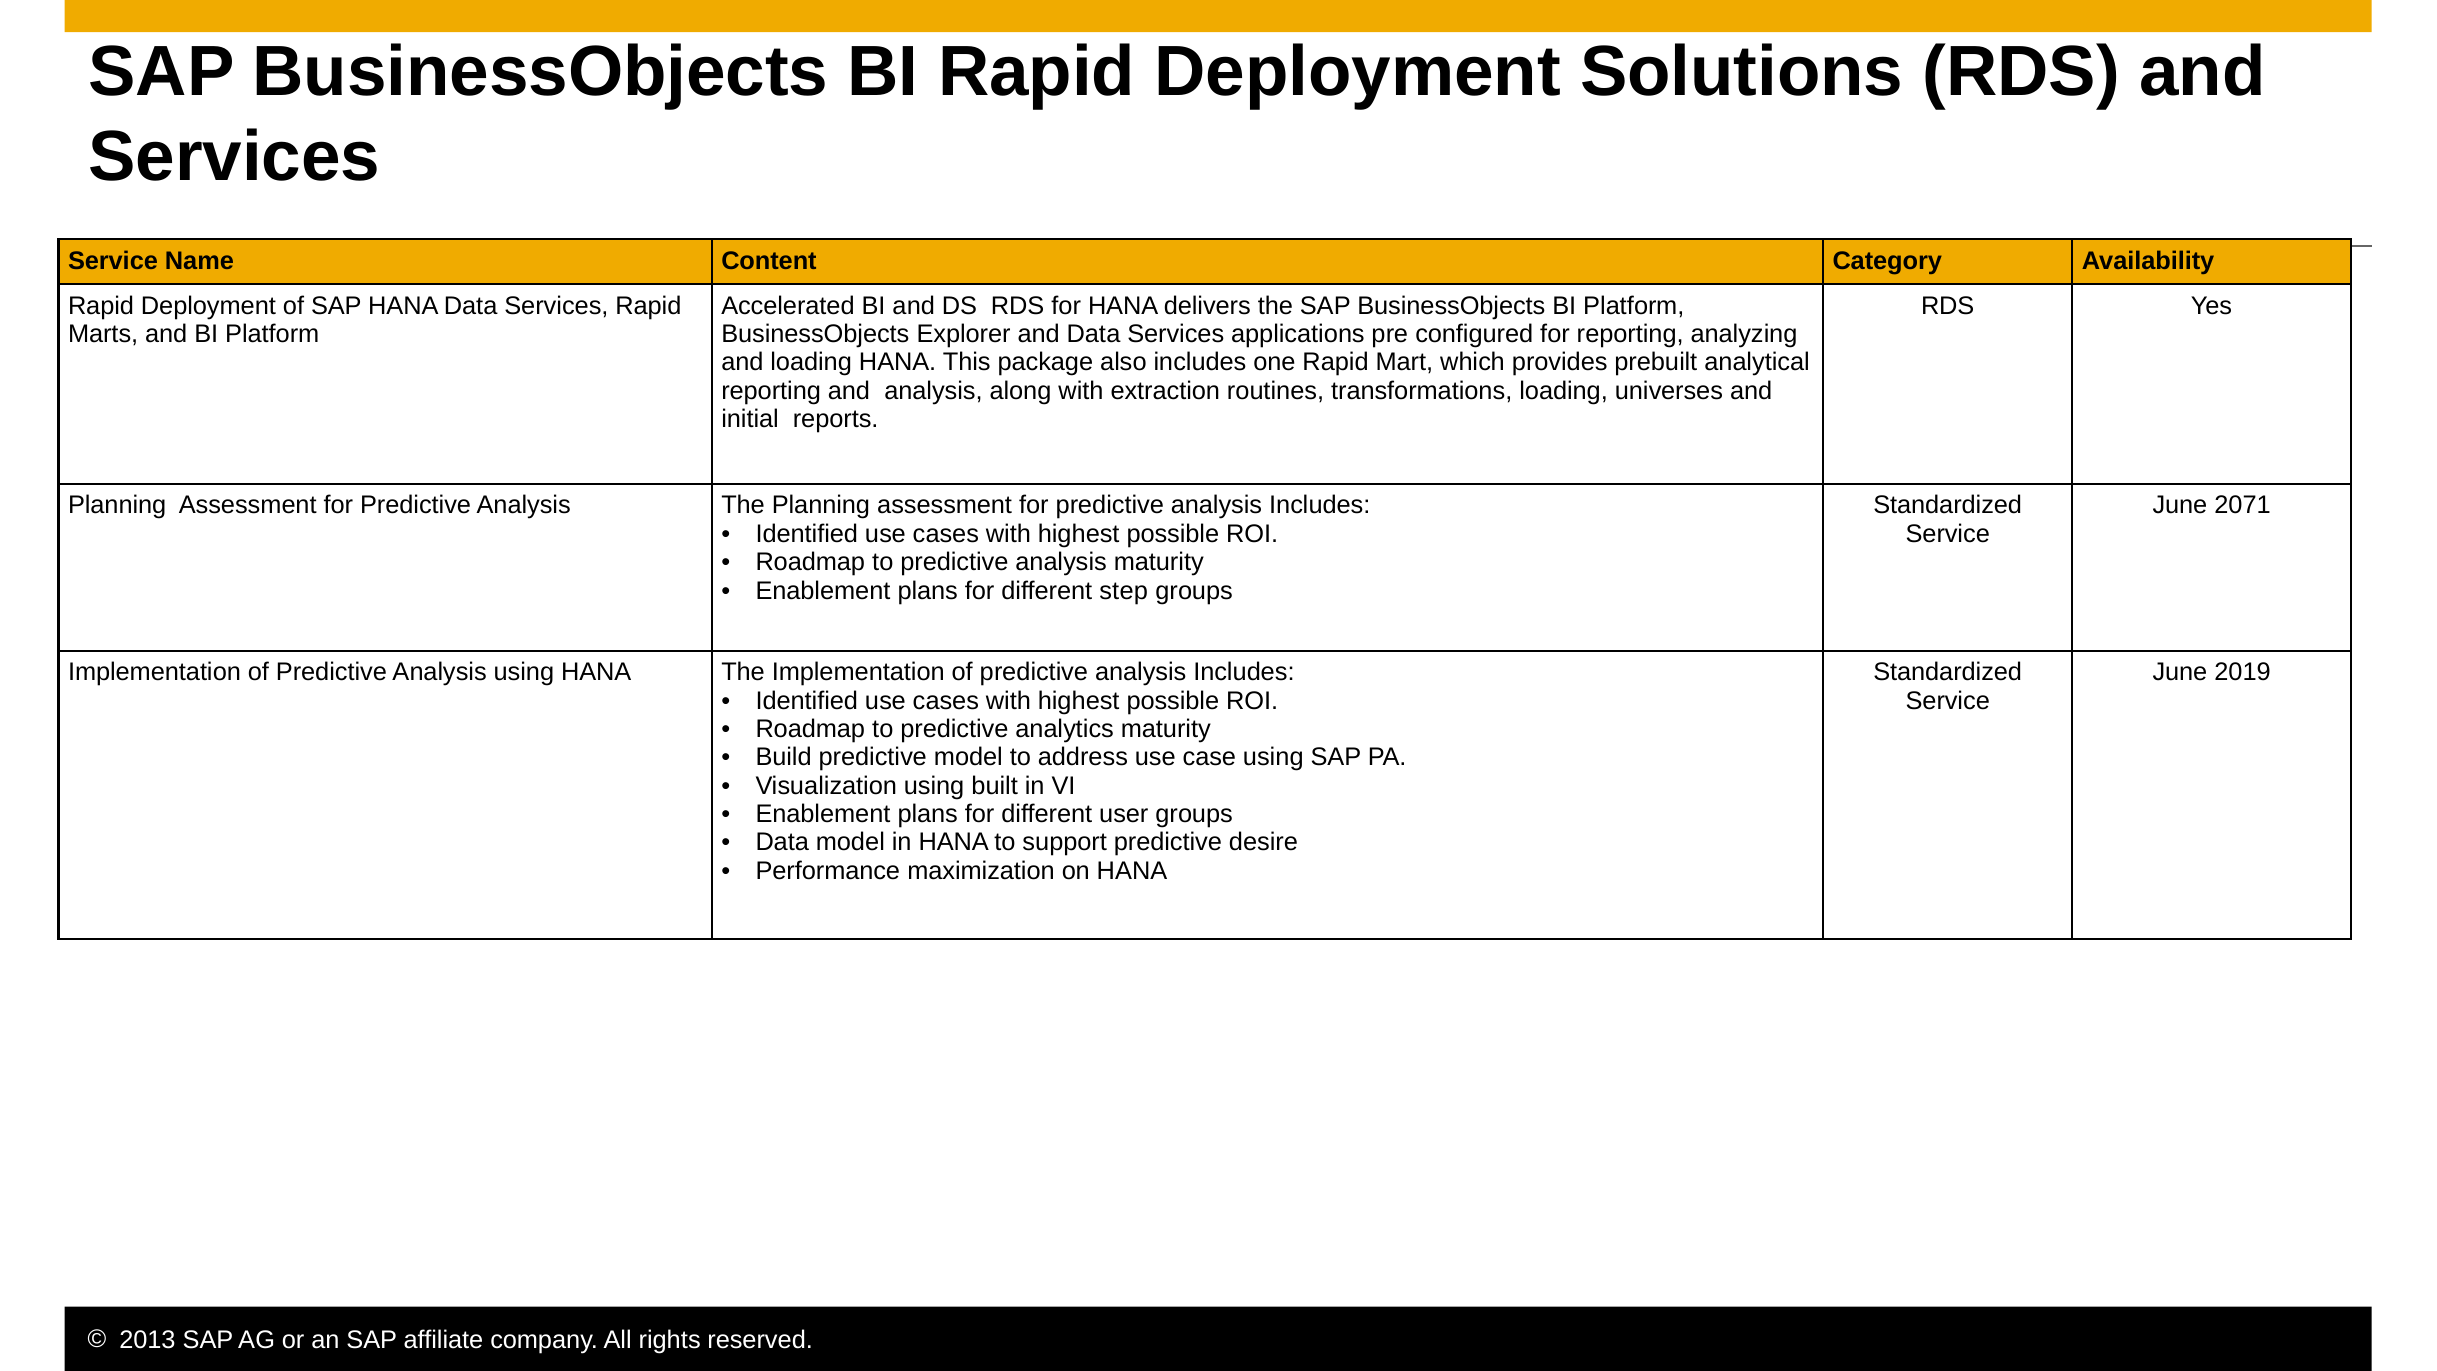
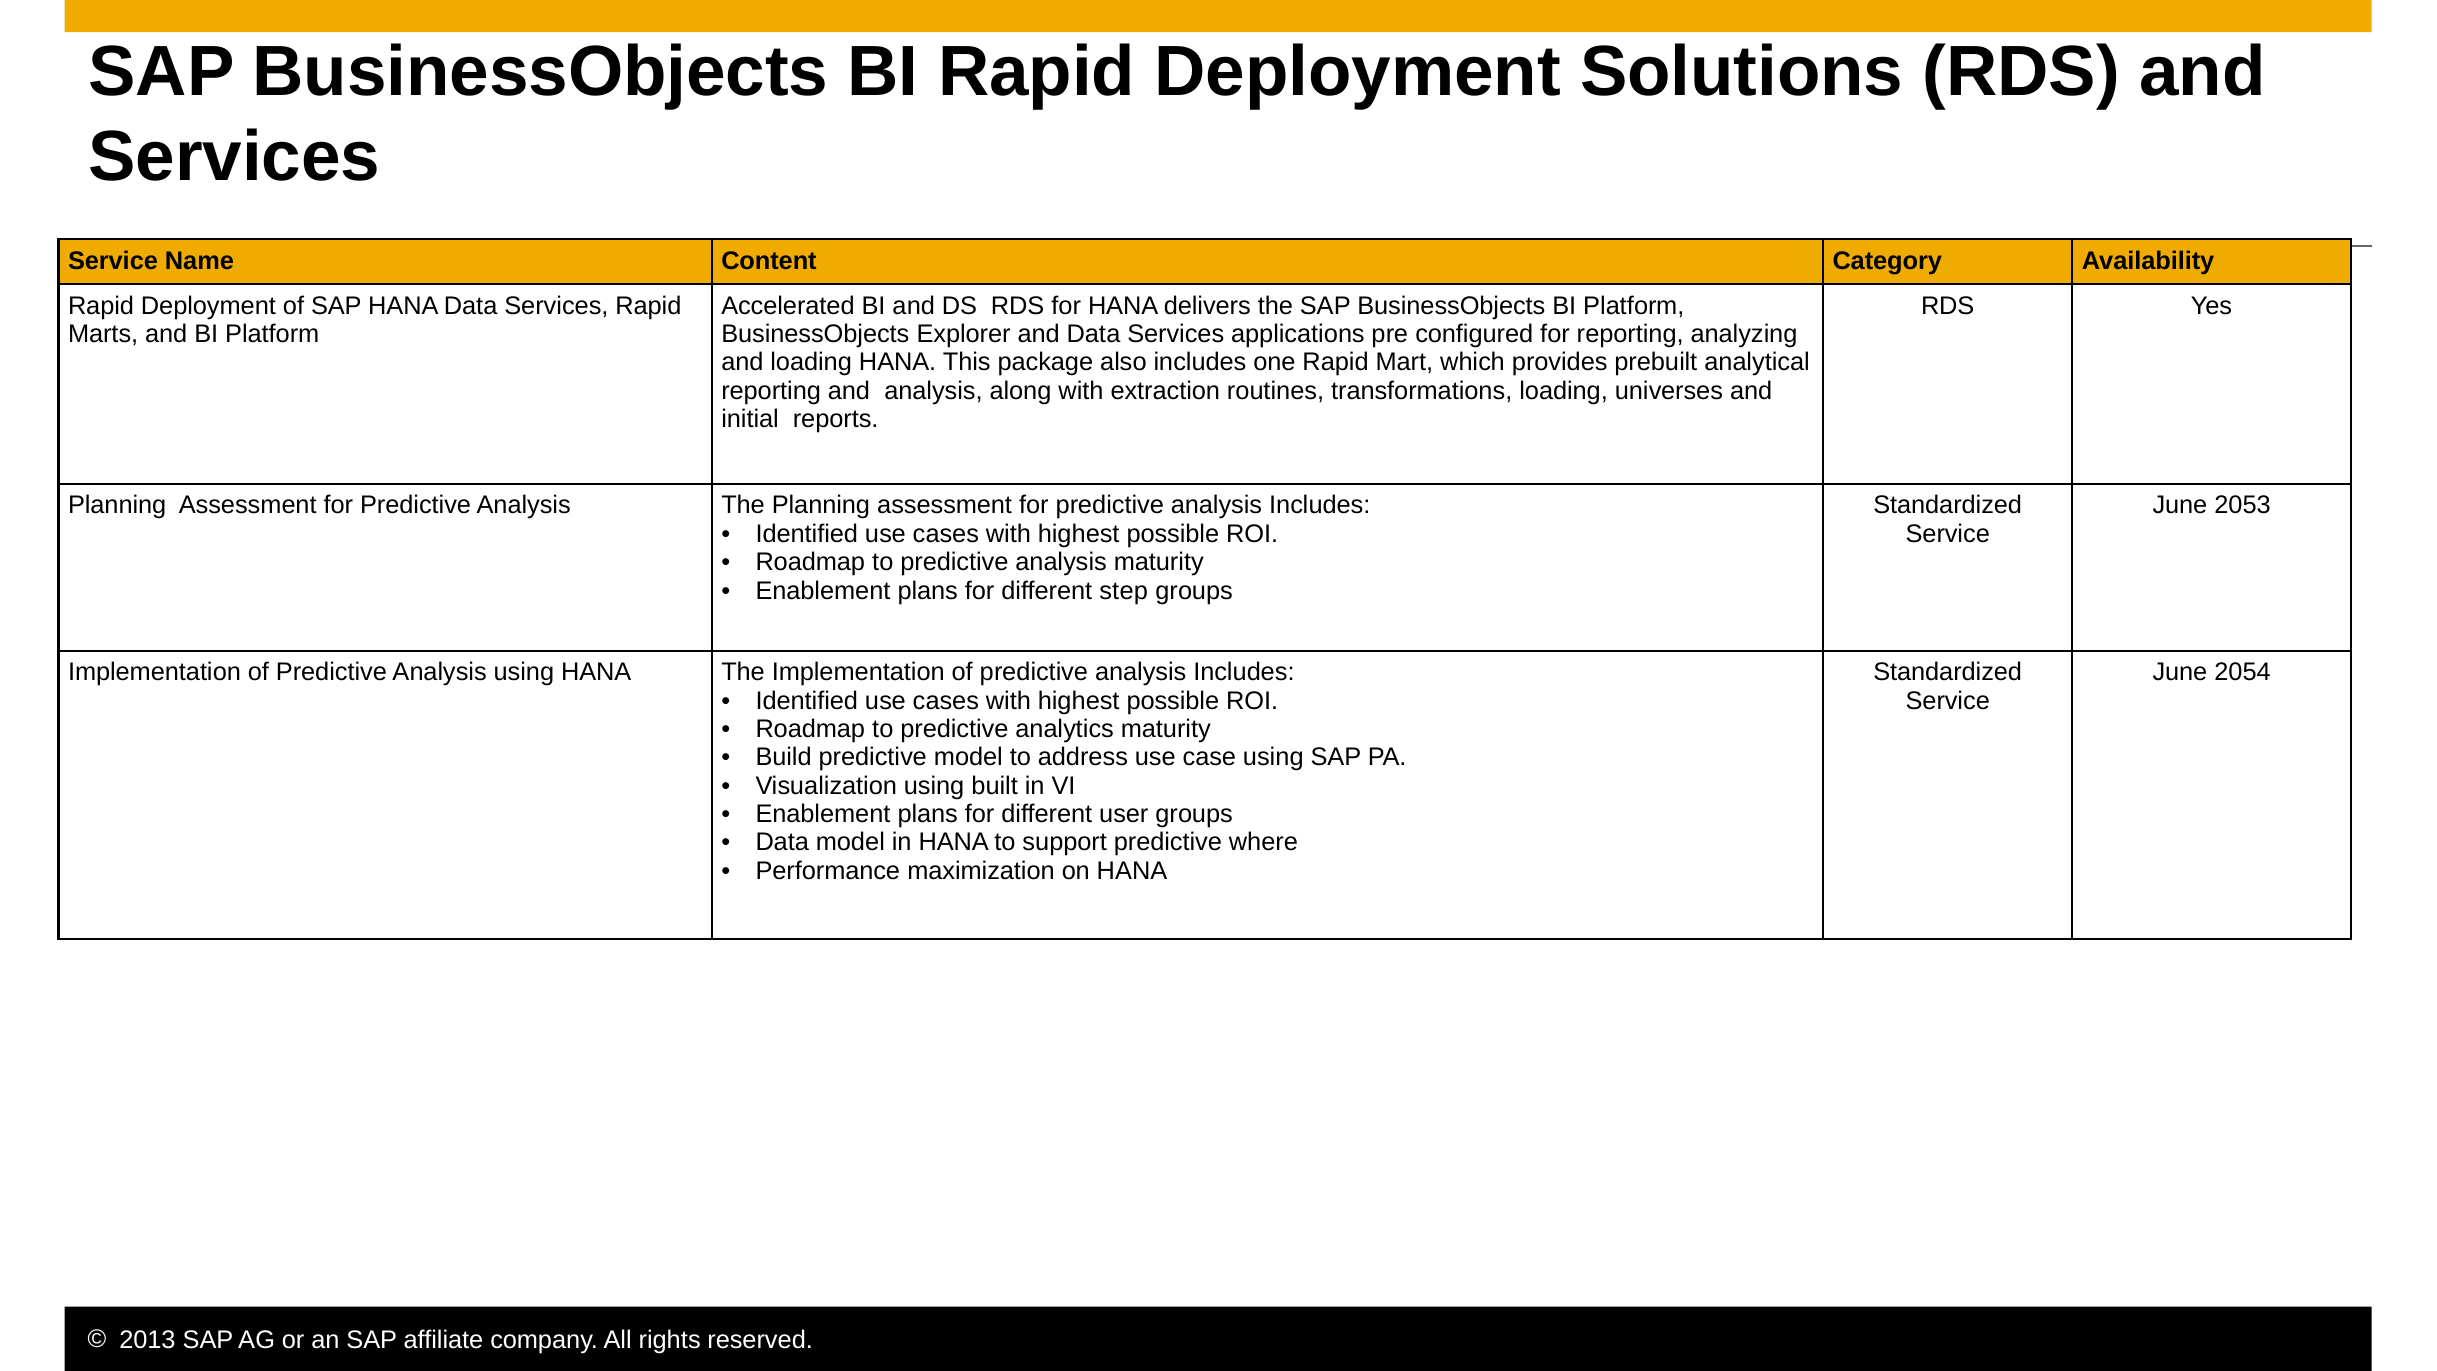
2071: 2071 -> 2053 (2243, 505)
2019: 2019 -> 2054 (2243, 672)
desire: desire -> where (1263, 842)
